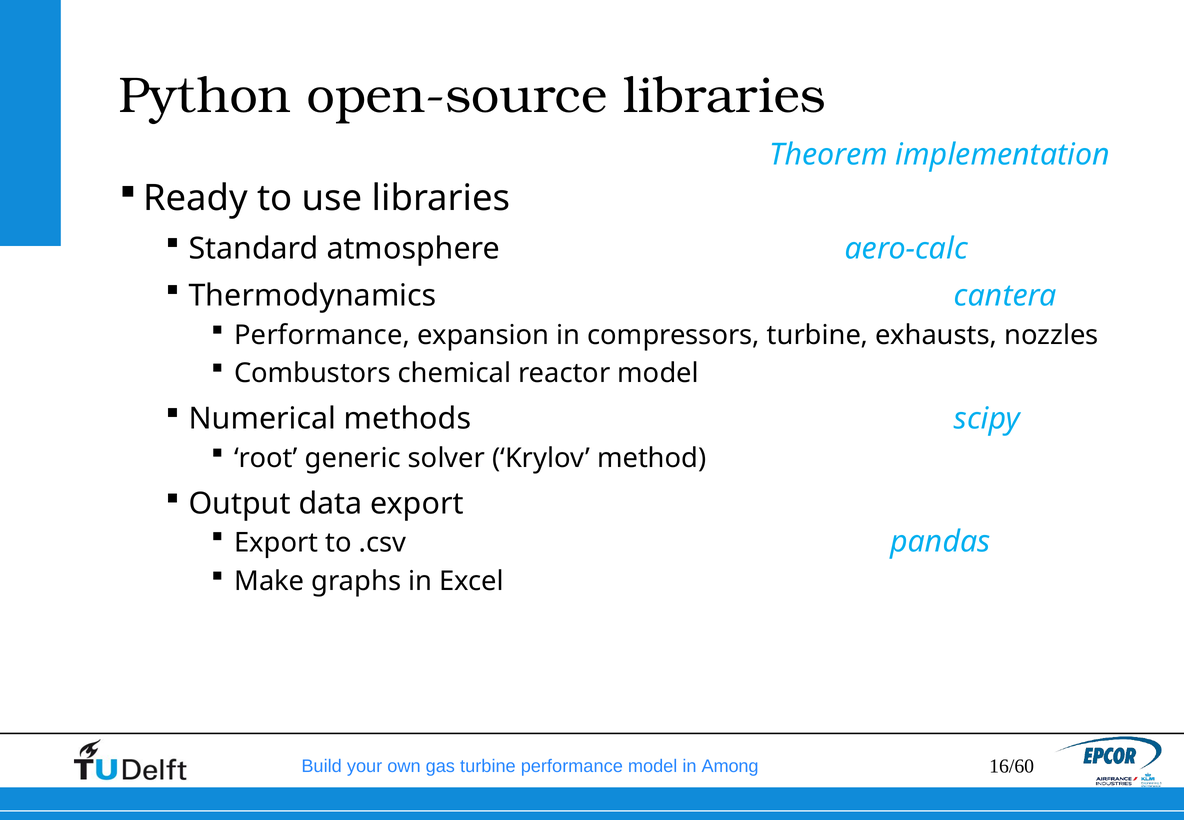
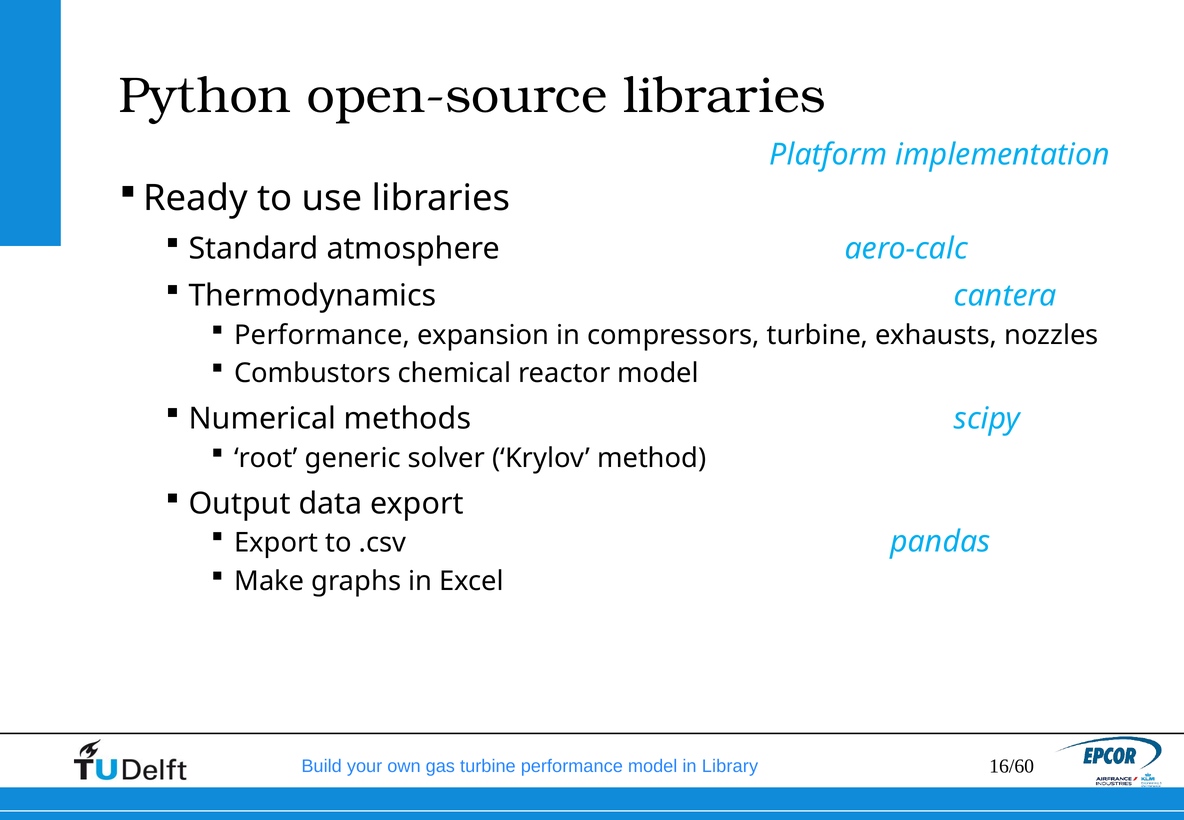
Theorem: Theorem -> Platform (828, 155)
Among: Among -> Library (730, 766)
